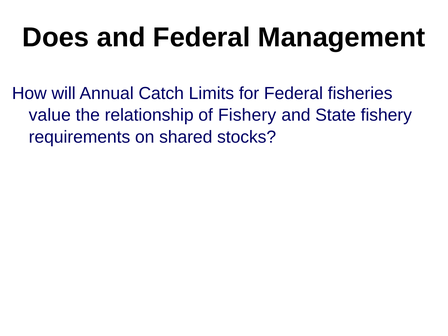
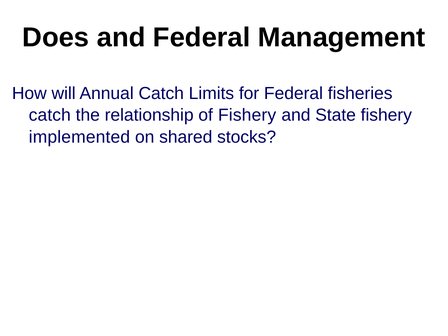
value: value -> catch (50, 115)
requirements: requirements -> implemented (79, 137)
